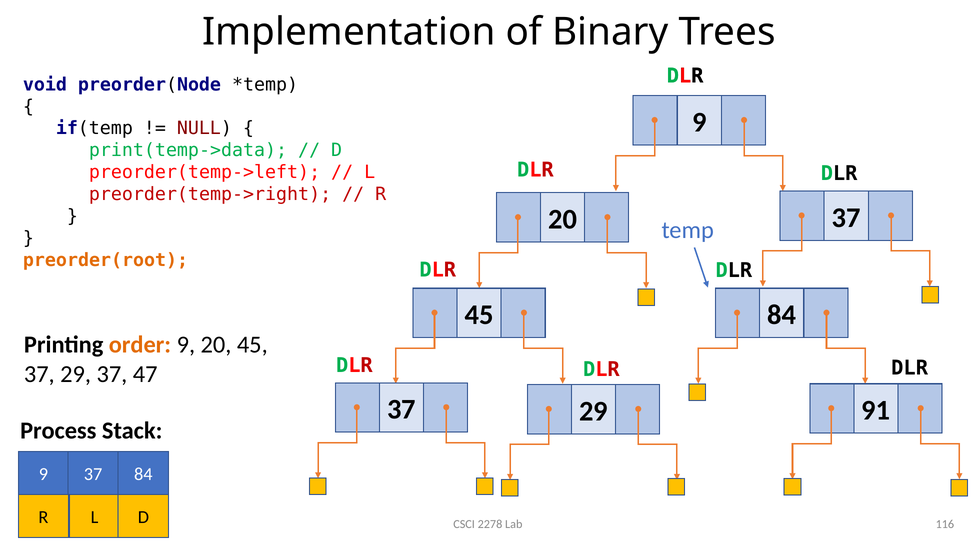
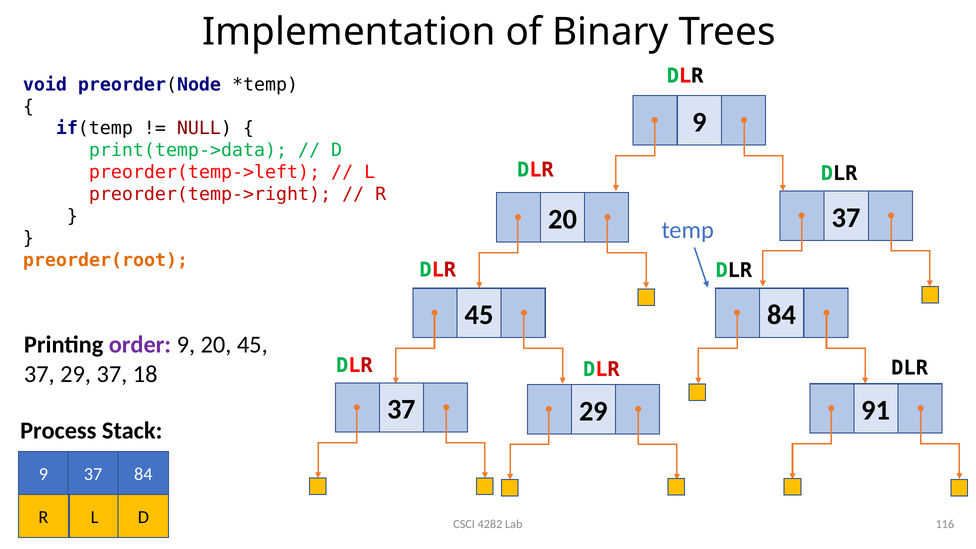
order colour: orange -> purple (140, 345)
47: 47 -> 18 (145, 374)
2278: 2278 -> 4282 (490, 524)
